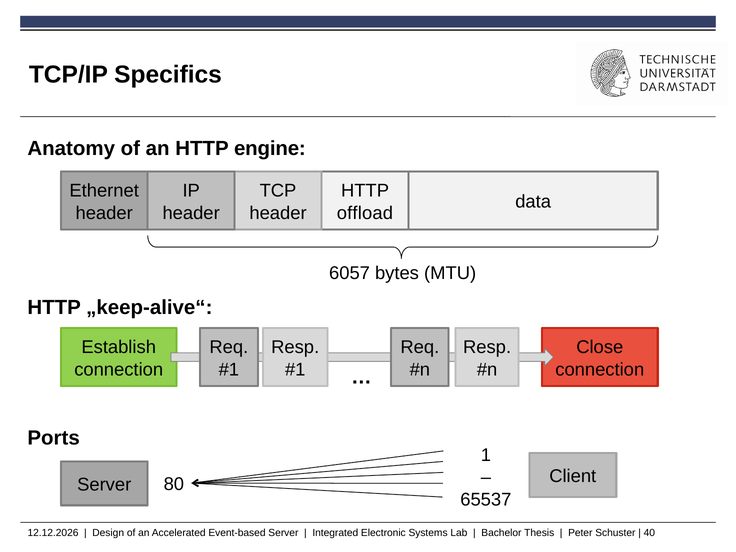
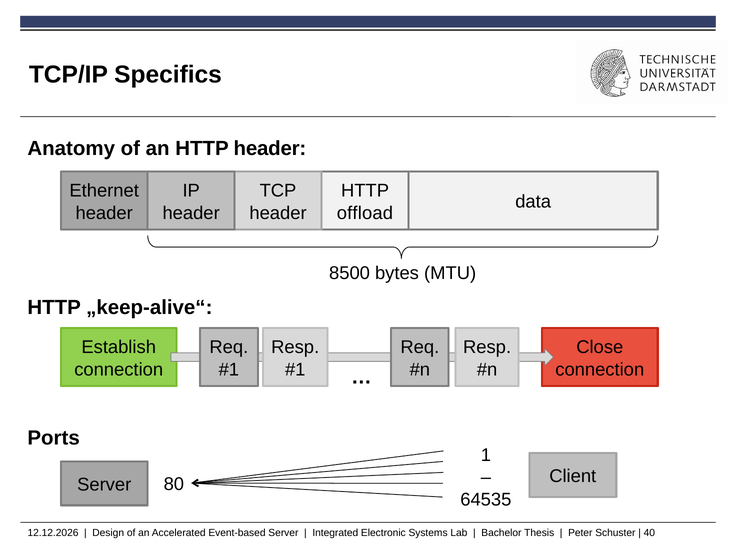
HTTP engine: engine -> header (270, 148)
6057: 6057 -> 8500 (350, 273)
65537: 65537 -> 64535 (486, 499)
